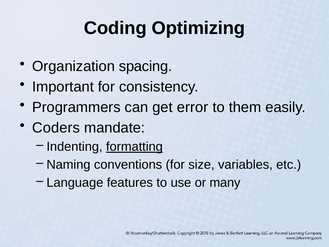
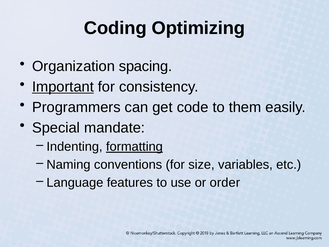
Important underline: none -> present (63, 87)
error: error -> code (193, 107)
Coders: Coders -> Special (56, 128)
many: many -> order (225, 182)
